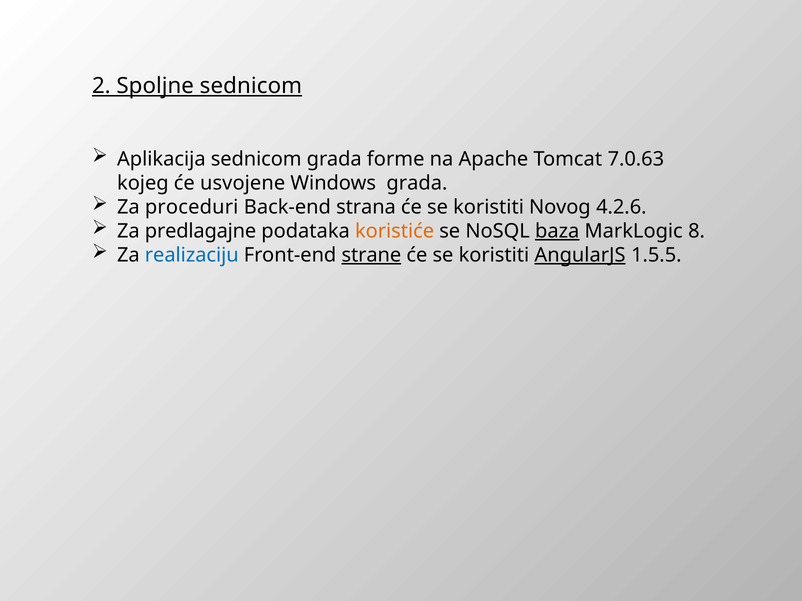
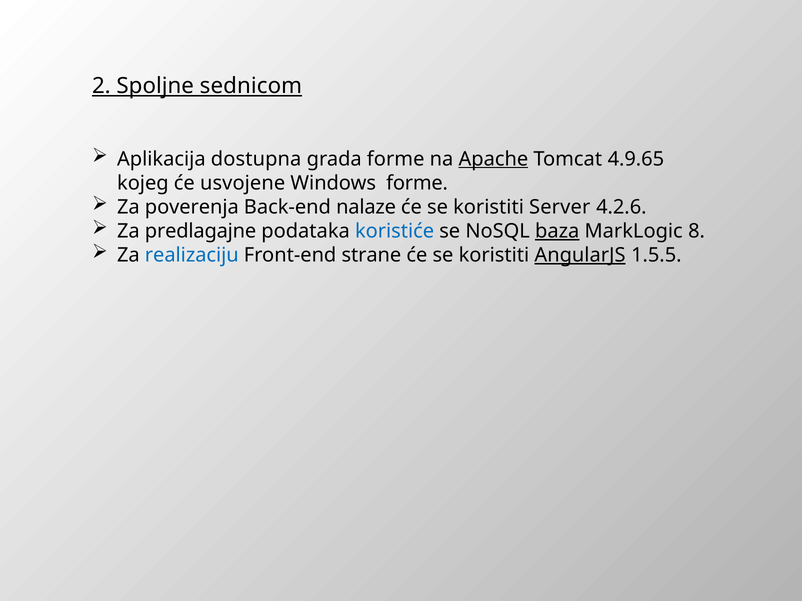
Aplikacija sednicom: sednicom -> dostupna (256, 159)
Apache underline: none -> present (493, 159)
7.0.63: 7.0.63 -> 4.9.65 (636, 159)
Windows grada: grada -> forme (417, 183)
proceduri: proceduri -> poverenja (192, 207)
strana: strana -> nalaze (366, 207)
Novog: Novog -> Server (560, 207)
koristiće colour: orange -> blue (395, 231)
strane underline: present -> none (371, 255)
